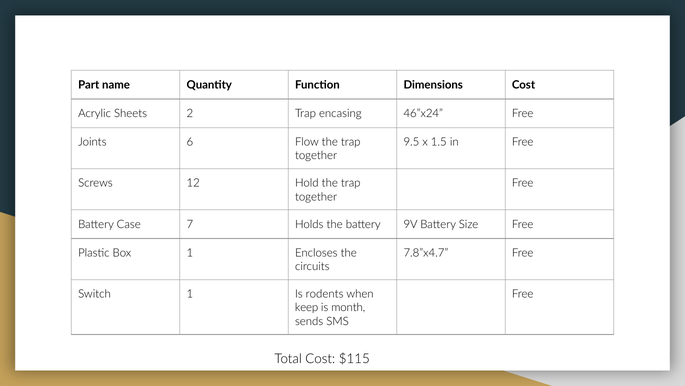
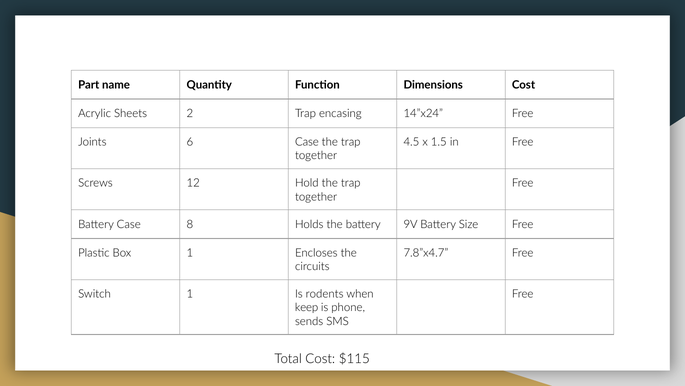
46”x24: 46”x24 -> 14”x24 (423, 113)
6 Flow: Flow -> Case (307, 142)
9.5: 9.5 -> 4.5 (411, 142)
7: 7 -> 8 (190, 224)
month: month -> phone (348, 307)
